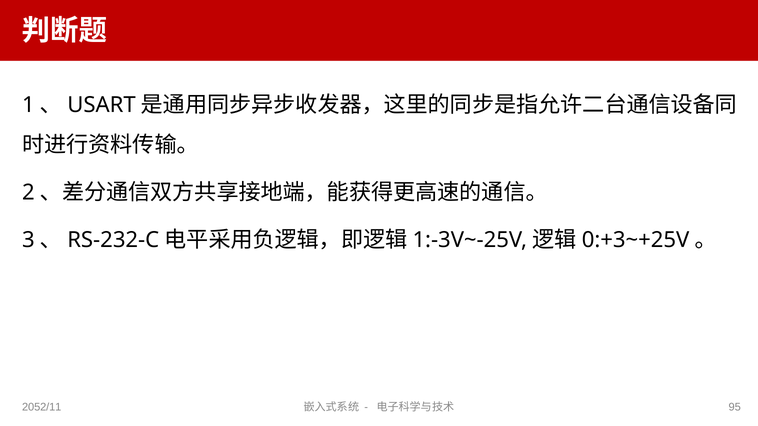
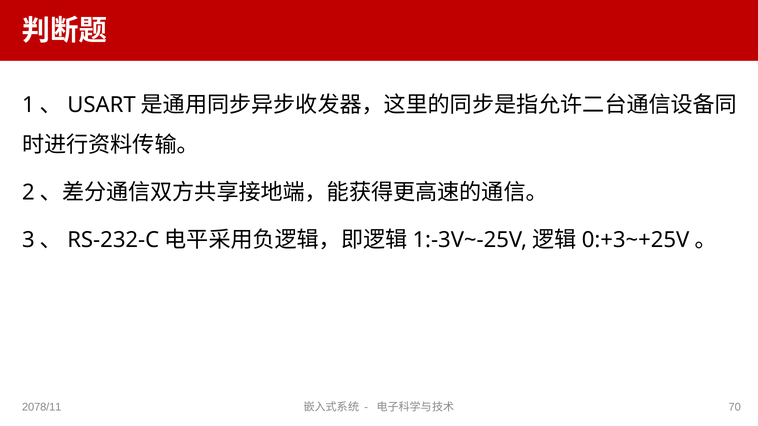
2052/11: 2052/11 -> 2078/11 (42, 407)
95: 95 -> 70 (735, 407)
